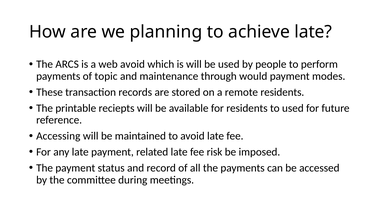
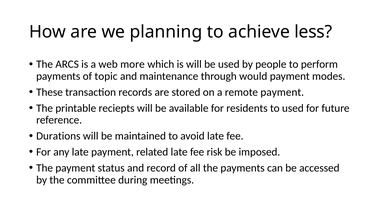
achieve late: late -> less (313, 32)
web avoid: avoid -> more (132, 64)
remote residents: residents -> payment (282, 92)
Accessing: Accessing -> Durations (58, 136)
